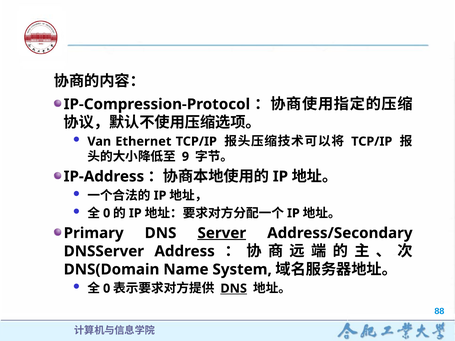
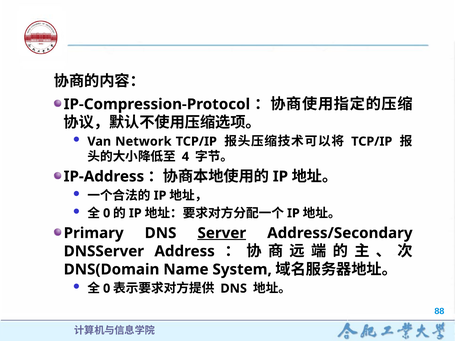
Ethernet: Ethernet -> Network (143, 142)
9: 9 -> 4 (185, 157)
DNS underline: present -> none (234, 289)
